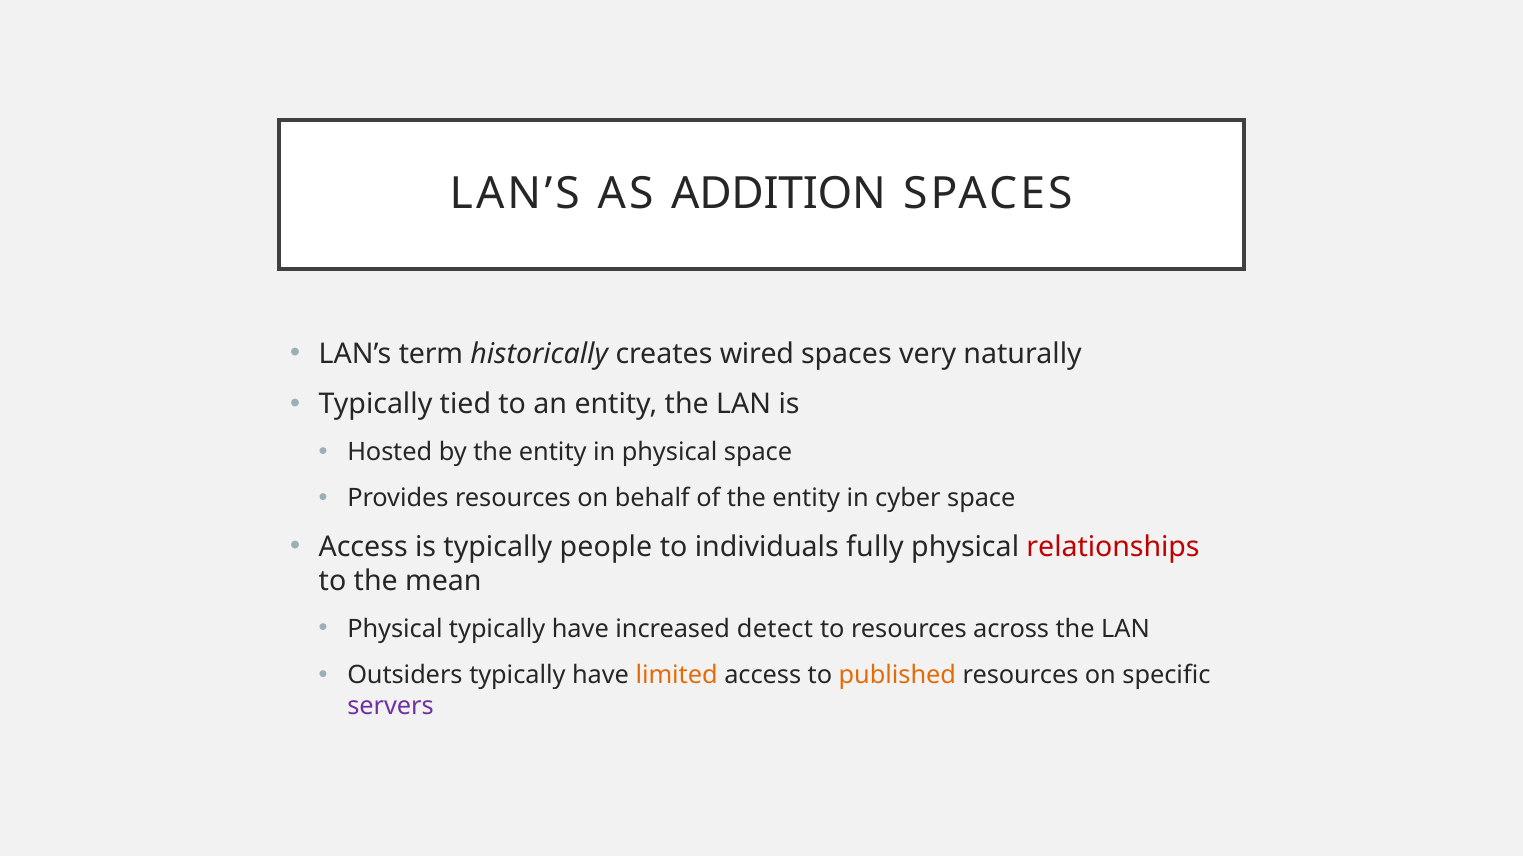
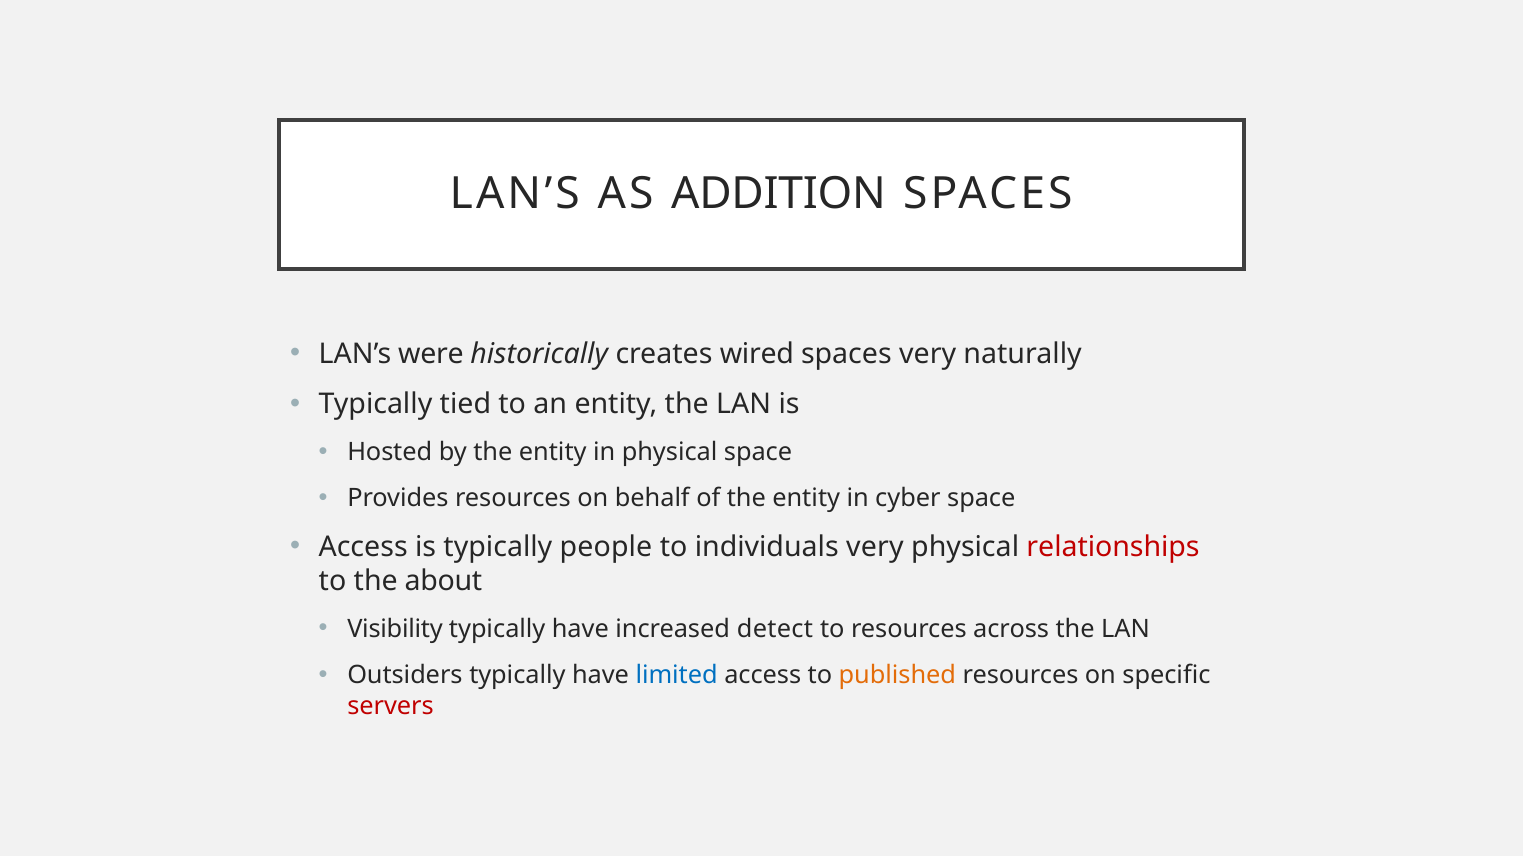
term: term -> were (431, 354)
individuals fully: fully -> very (875, 547)
mean: mean -> about (443, 582)
Physical: Physical -> Visibility (395, 630)
limited colour: orange -> blue (677, 676)
servers colour: purple -> red (391, 706)
